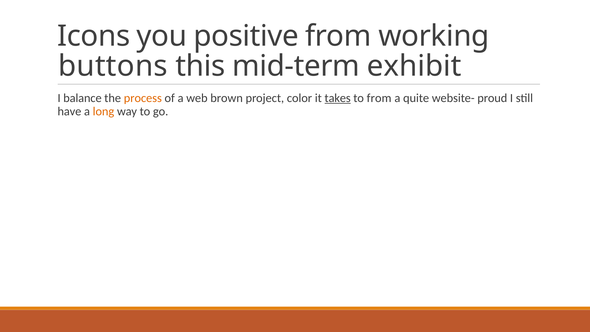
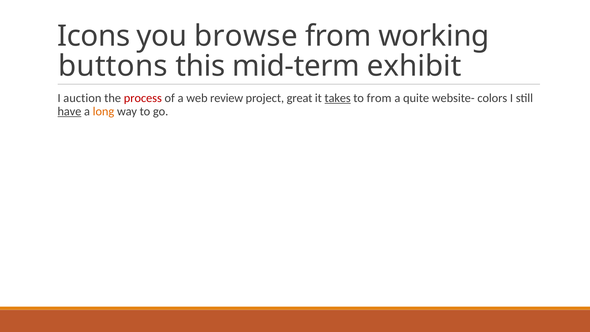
positive: positive -> browse (246, 36)
balance: balance -> auction (82, 98)
process colour: orange -> red (143, 98)
brown: brown -> review (227, 98)
color: color -> great (300, 98)
proud: proud -> colors (492, 98)
have underline: none -> present (69, 111)
